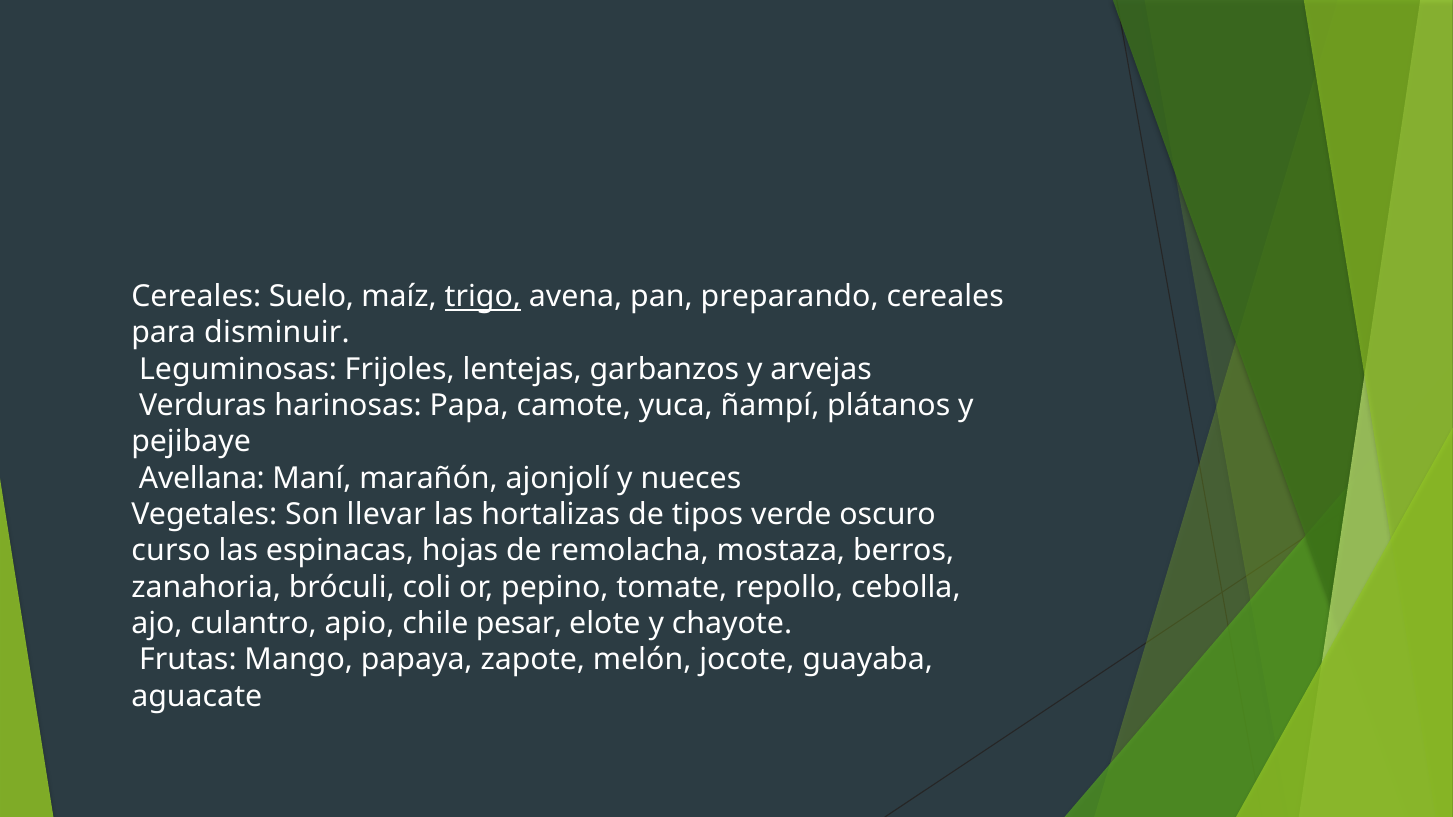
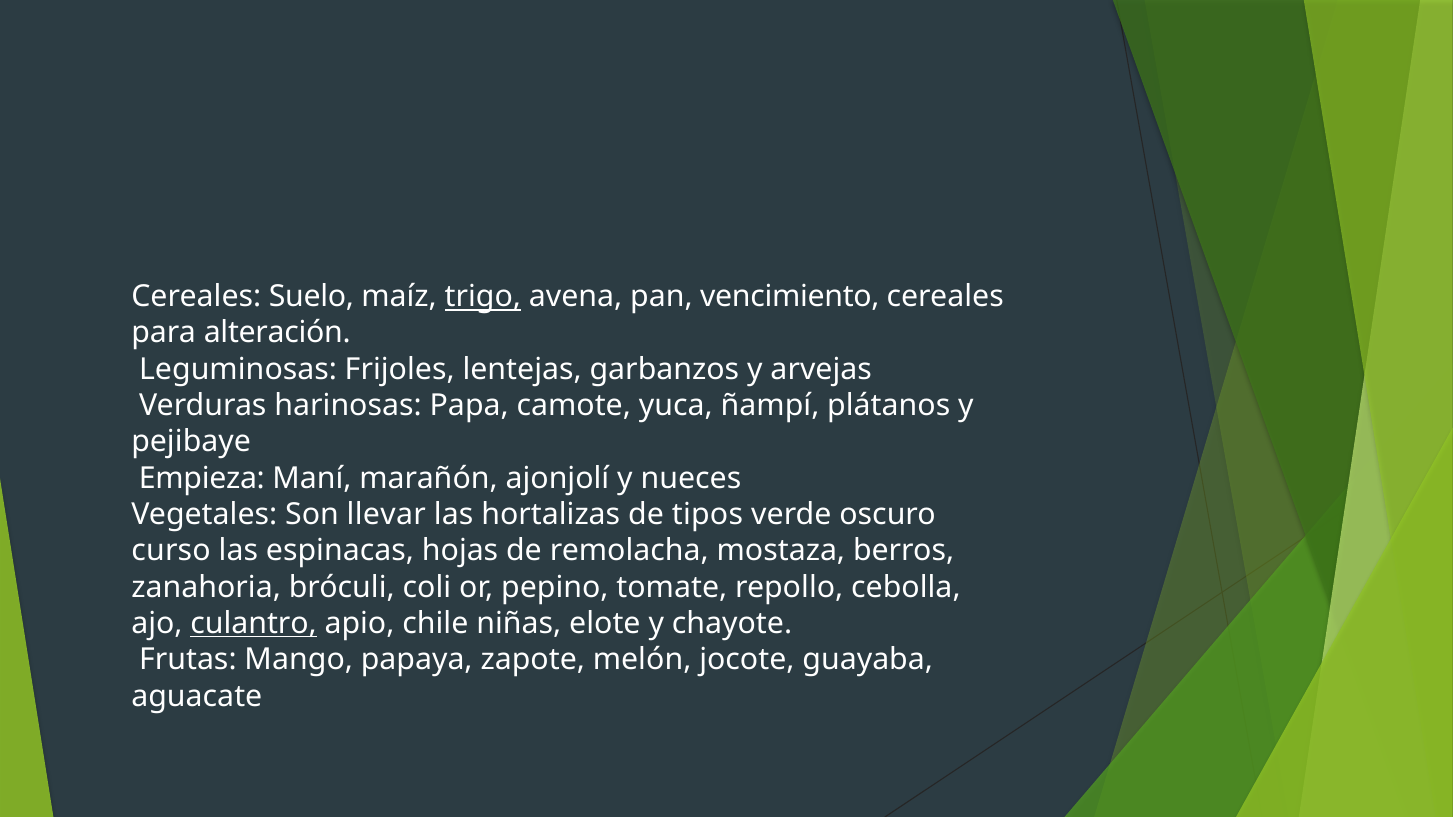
preparando: preparando -> vencimiento (790, 297)
disminuir: disminuir -> alteración (277, 333)
Avellana: Avellana -> Empieza (202, 478)
culantro underline: none -> present (254, 624)
pesar: pesar -> niñas (519, 624)
